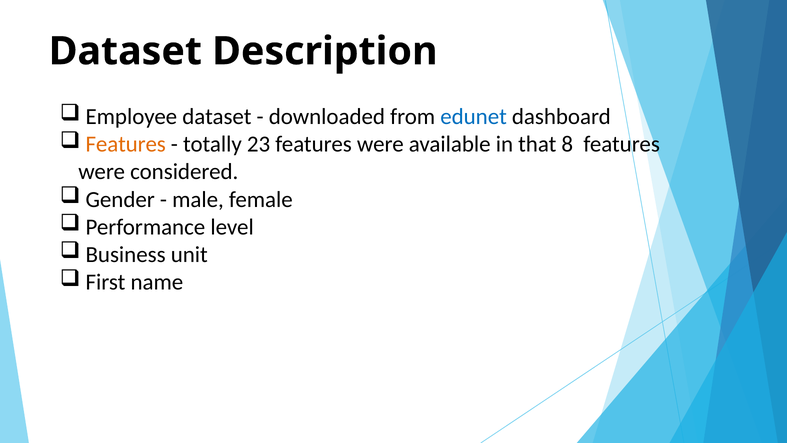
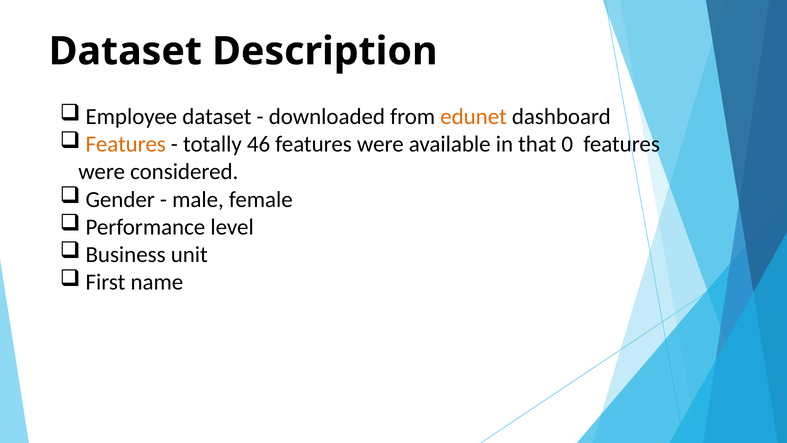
edunet colour: blue -> orange (474, 117)
23: 23 -> 46 (259, 144)
8: 8 -> 0 (567, 144)
